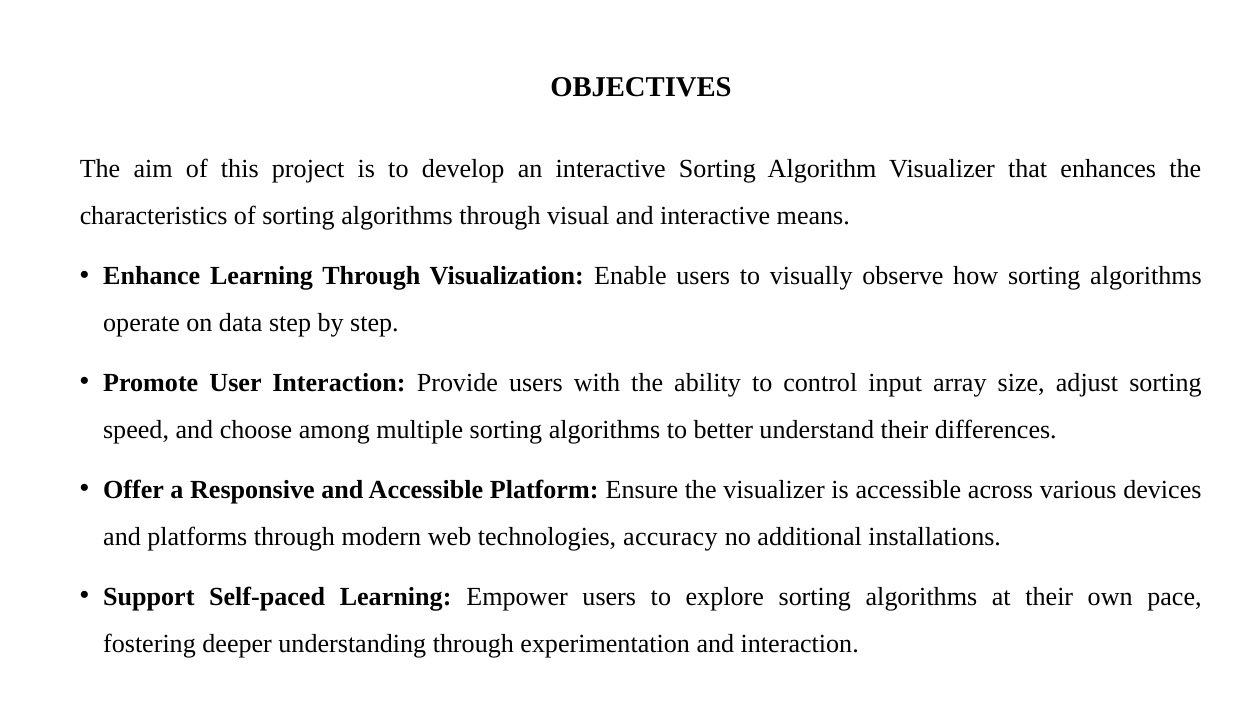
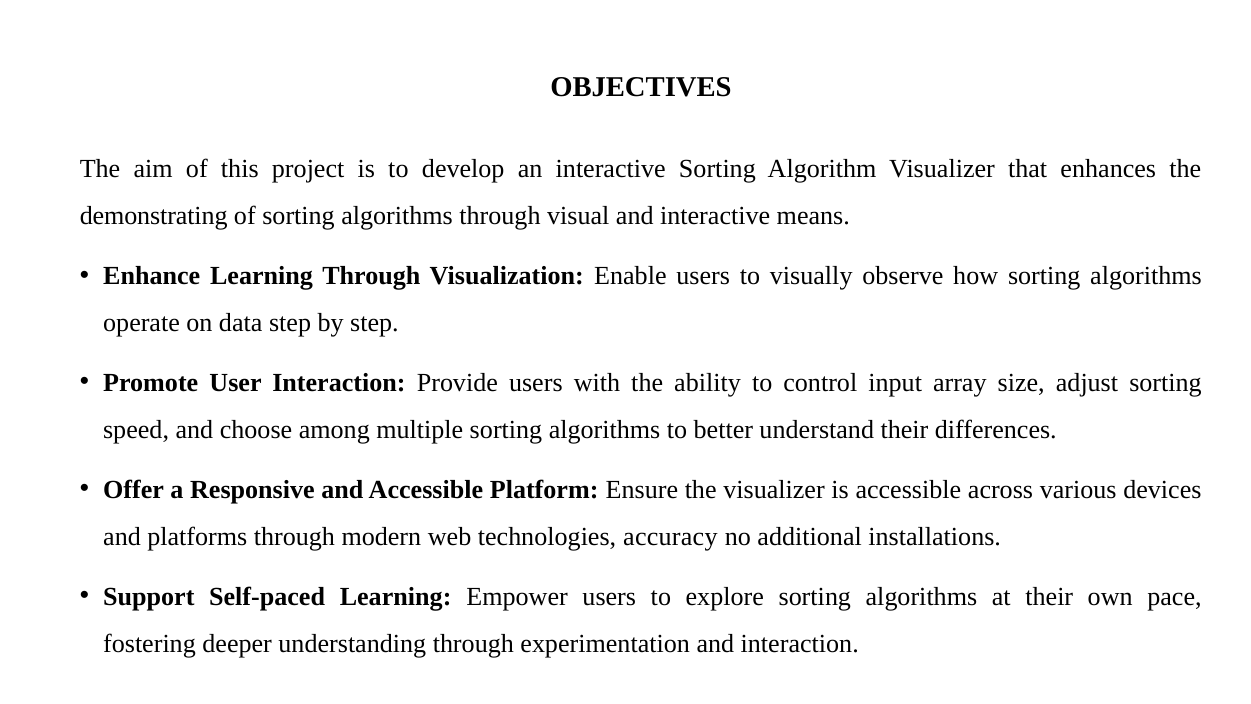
characteristics: characteristics -> demonstrating (154, 216)
